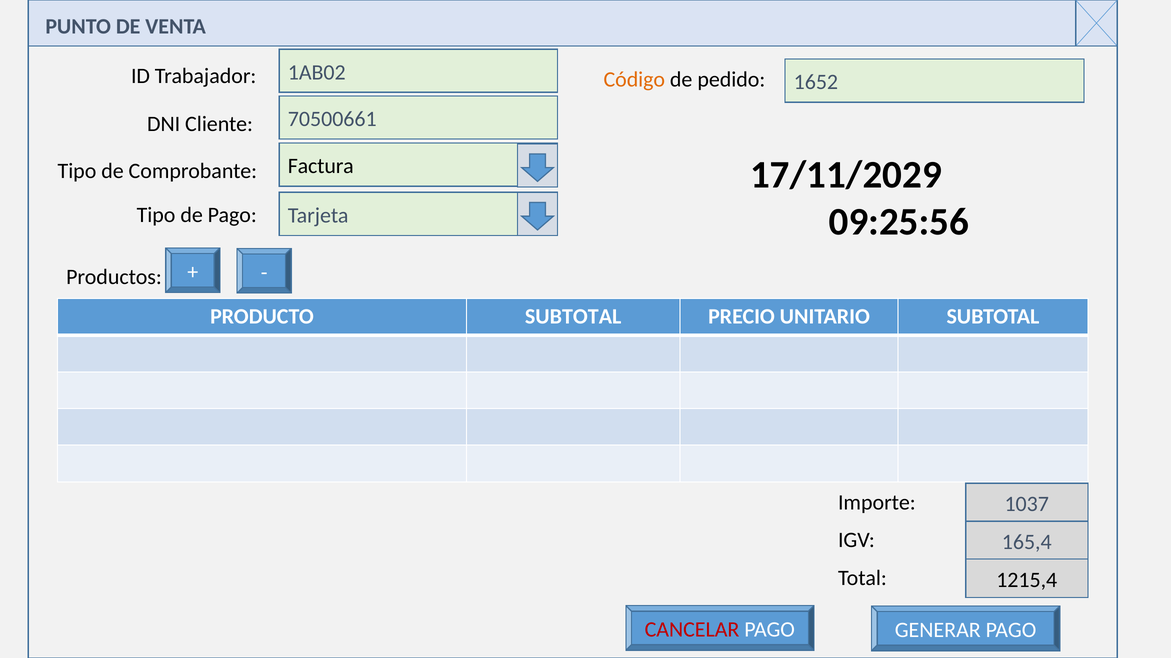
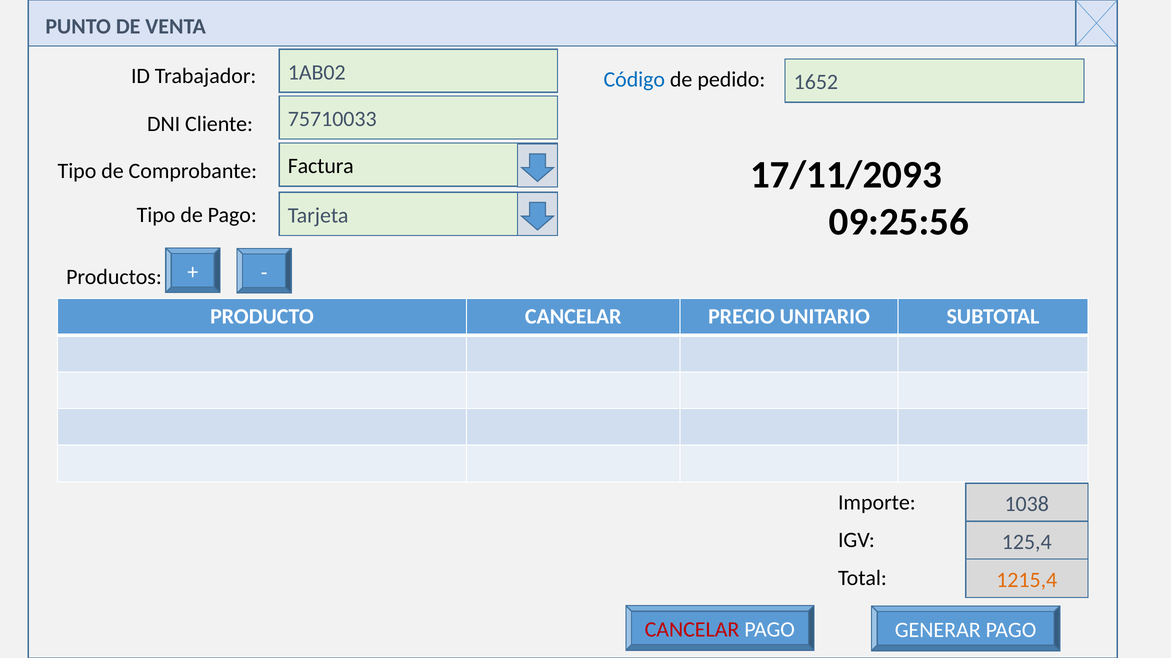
Código colour: orange -> blue (634, 80)
70500661: 70500661 -> 75710033 (332, 119)
17/11/2029: 17/11/2029 -> 17/11/2093 (846, 175)
PRODUCTO SUBTOTAL: SUBTOTAL -> CANCELAR (573, 317)
1037: 1037 -> 1038 (1027, 505)
165,4: 165,4 -> 125,4 (1027, 542)
1215,4 colour: black -> orange (1027, 580)
